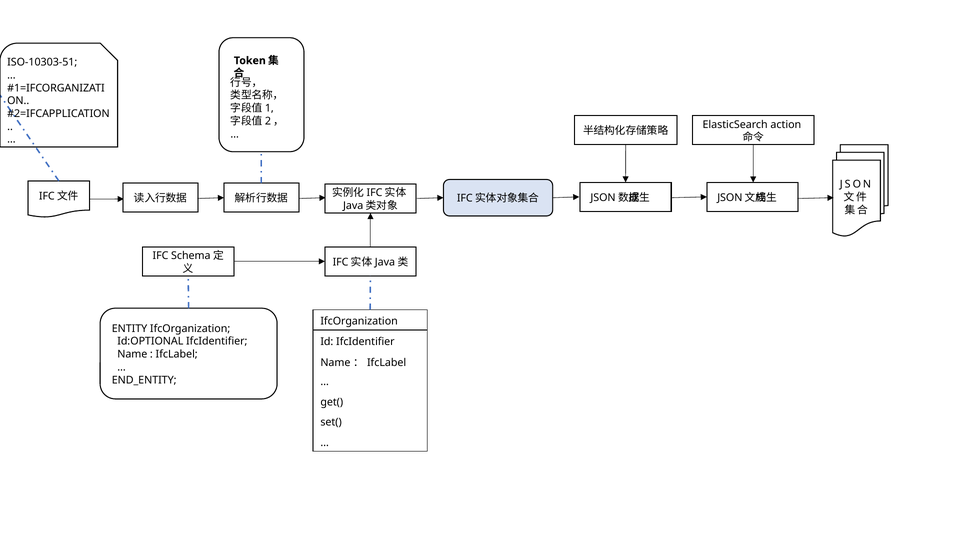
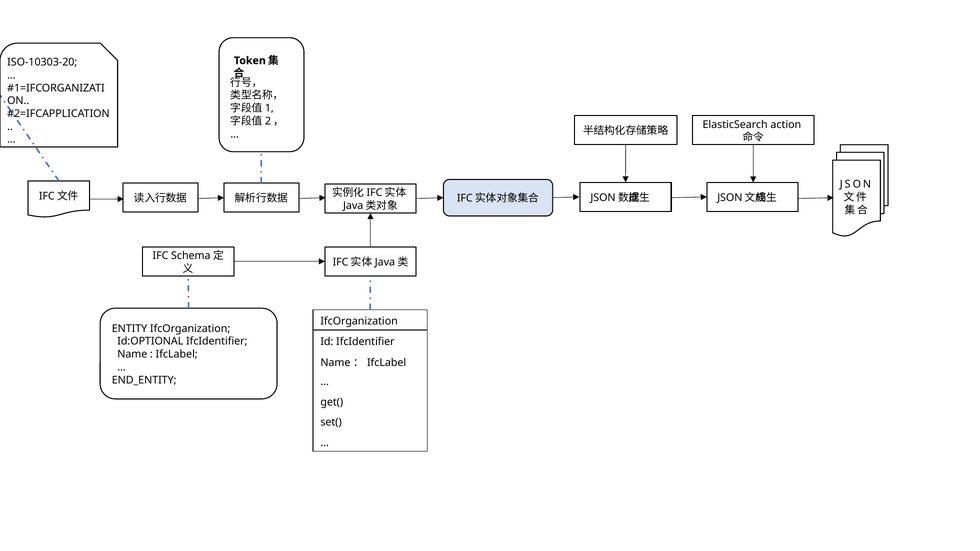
ISO-10303-51: ISO-10303-51 -> ISO-10303-20 (42, 62)
